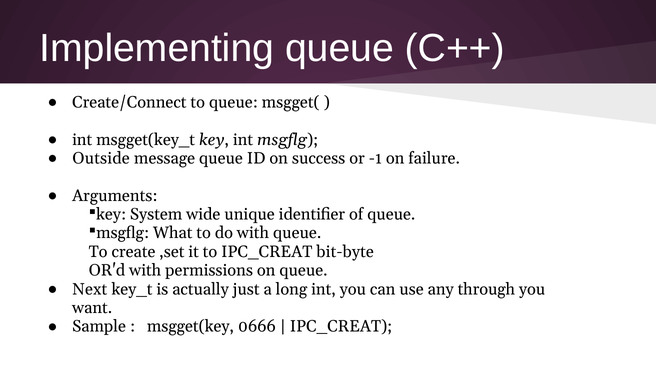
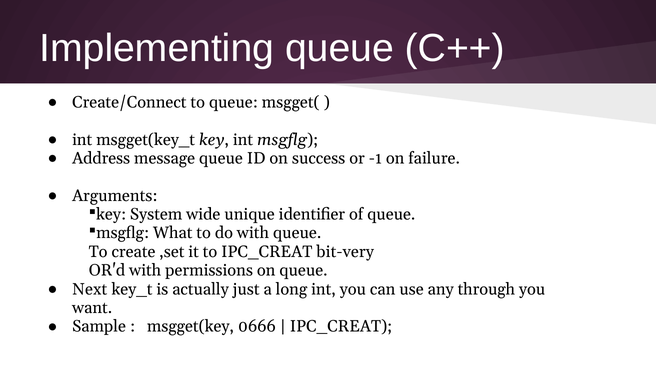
Outside: Outside -> Address (101, 158)
bit-byte: bit-byte -> bit-very (345, 252)
